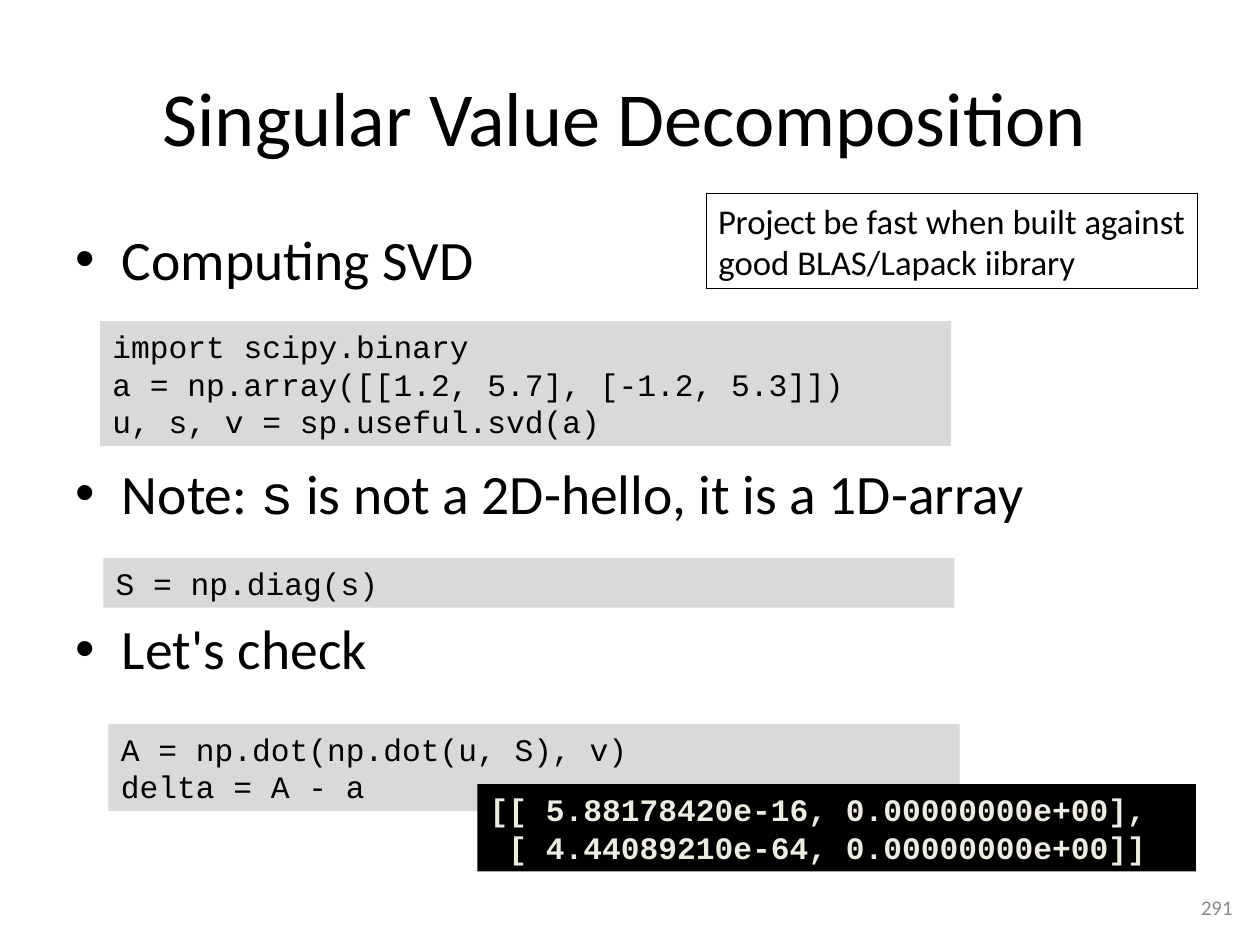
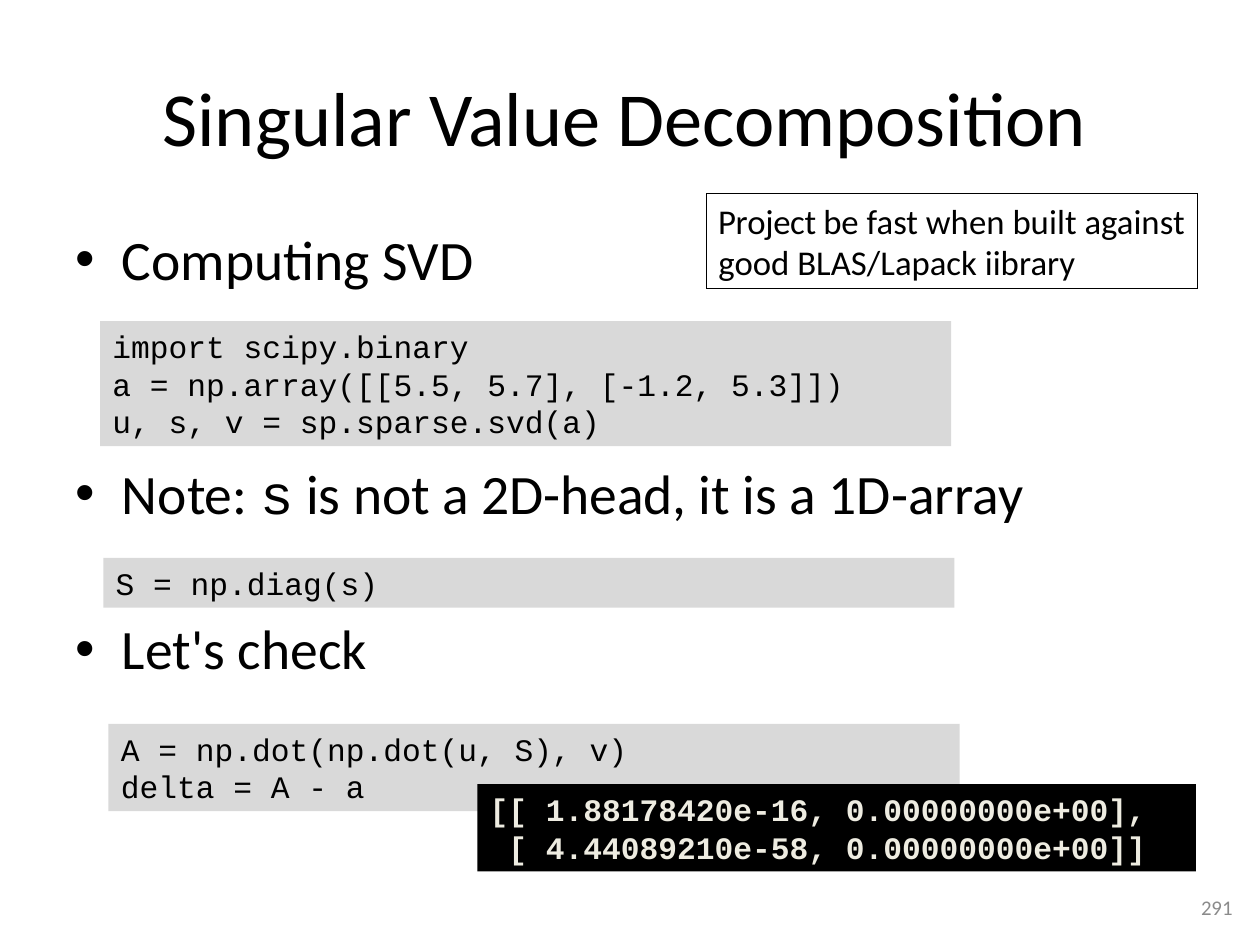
np.array([[1.2: np.array([[1.2 -> np.array([[5.5 (328, 386)
sp.useful.svd(a: sp.useful.svd(a -> sp.sparse.svd(a (450, 423)
2D-hello: 2D-hello -> 2D-head (584, 496)
5.88178420e-16: 5.88178420e-16 -> 1.88178420e-16 (686, 811)
4.44089210e-64: 4.44089210e-64 -> 4.44089210e-58 (686, 848)
